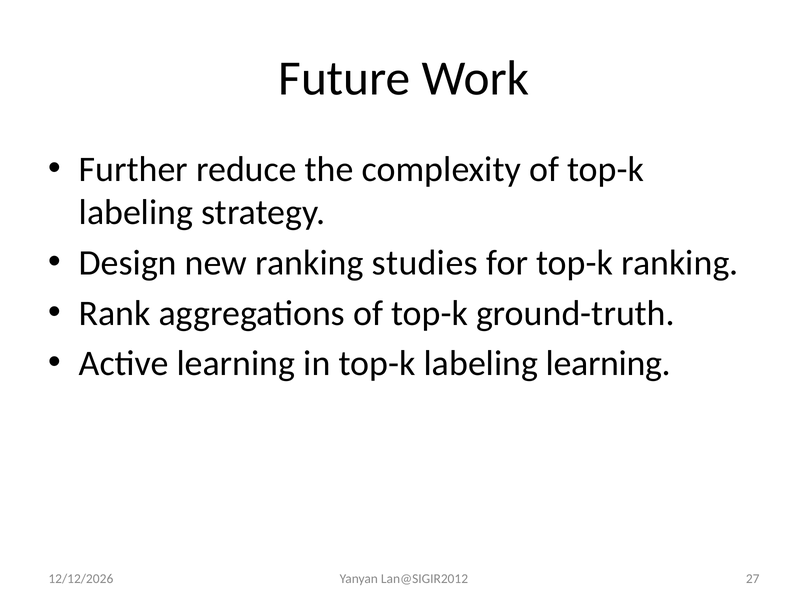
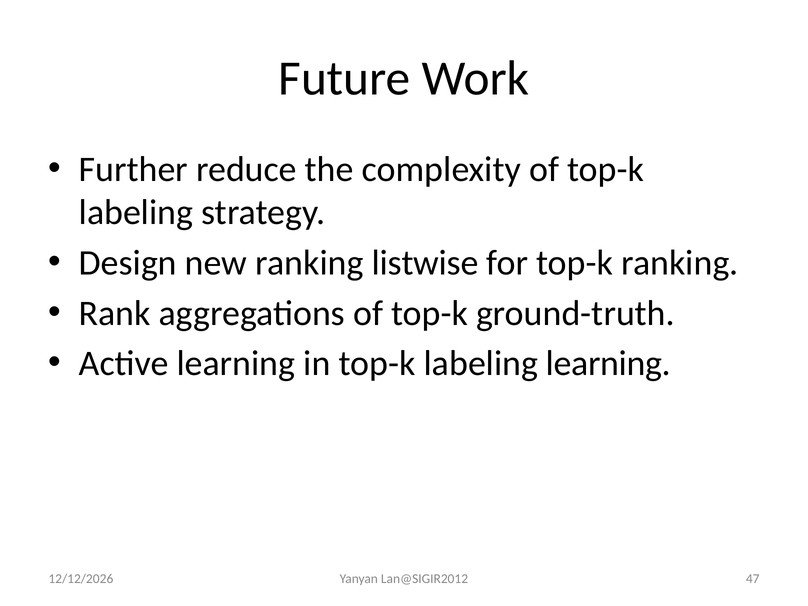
studies: studies -> listwise (425, 263)
27: 27 -> 47 (753, 579)
